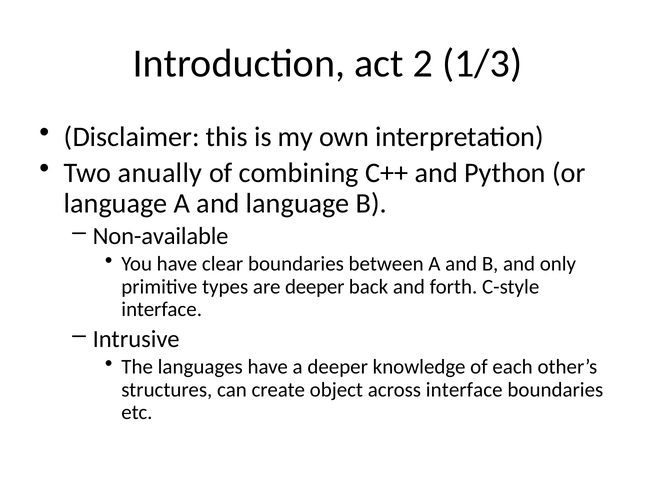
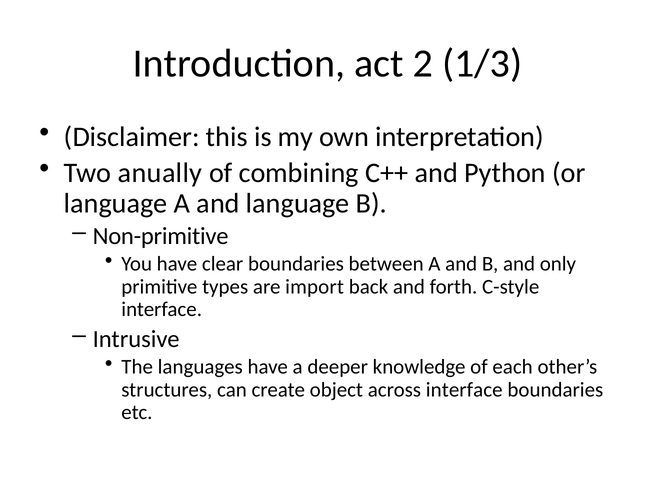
Non-available: Non-available -> Non-primitive (161, 236)
are deeper: deeper -> import (315, 287)
